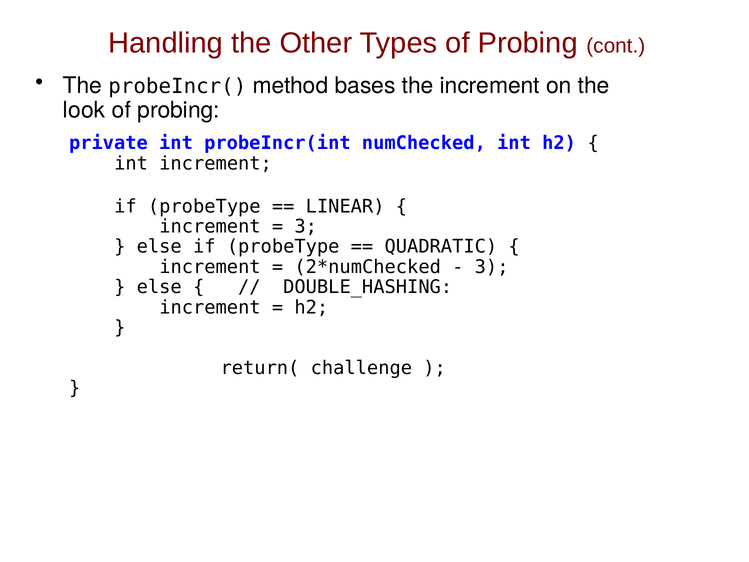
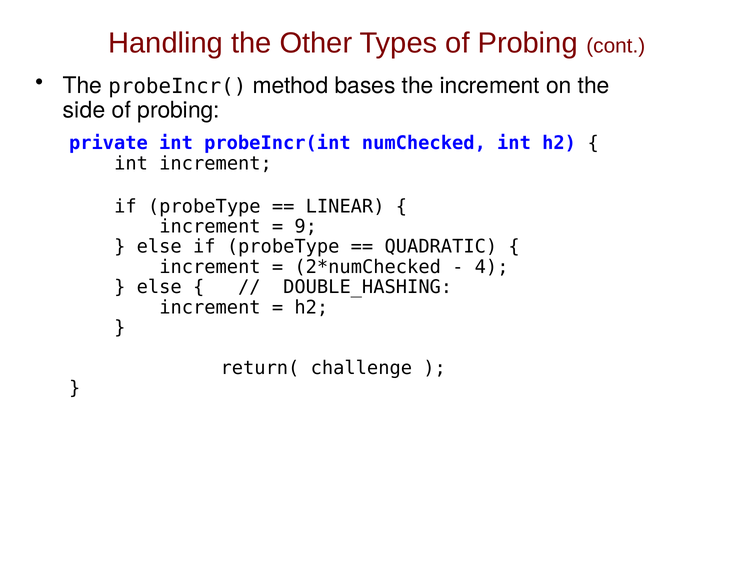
look: look -> side (84, 110)
3: 3 -> 9 (306, 226)
3: 3 -> 4 (492, 267)
